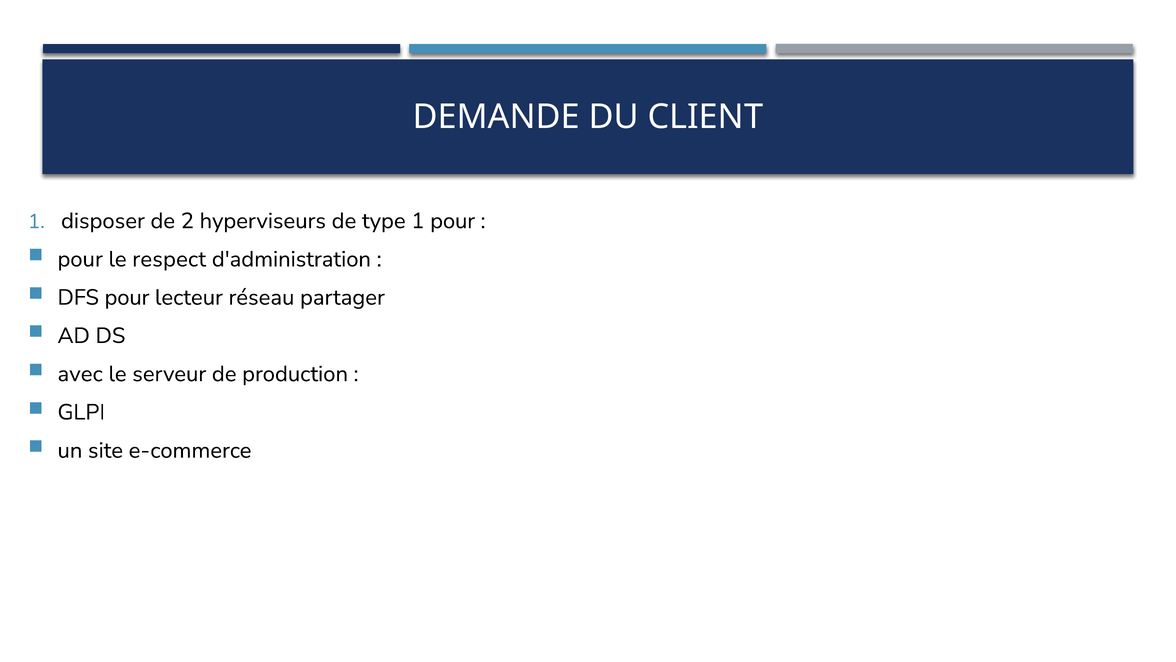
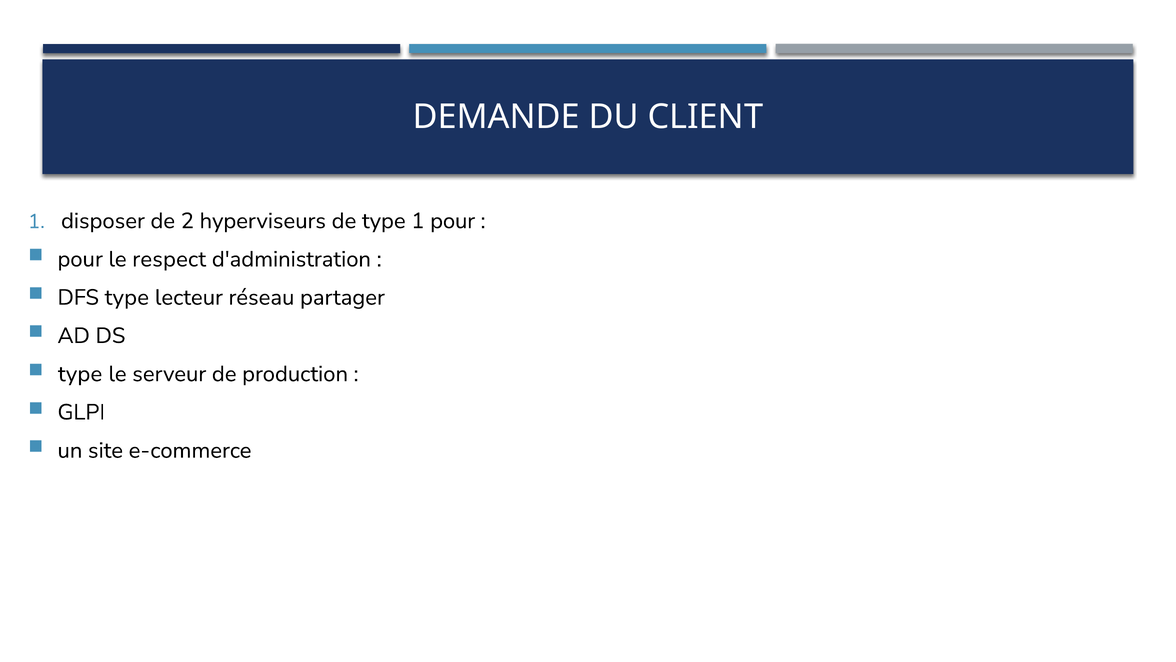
DFS pour: pour -> type (127, 297)
avec: avec -> type (80, 374)
